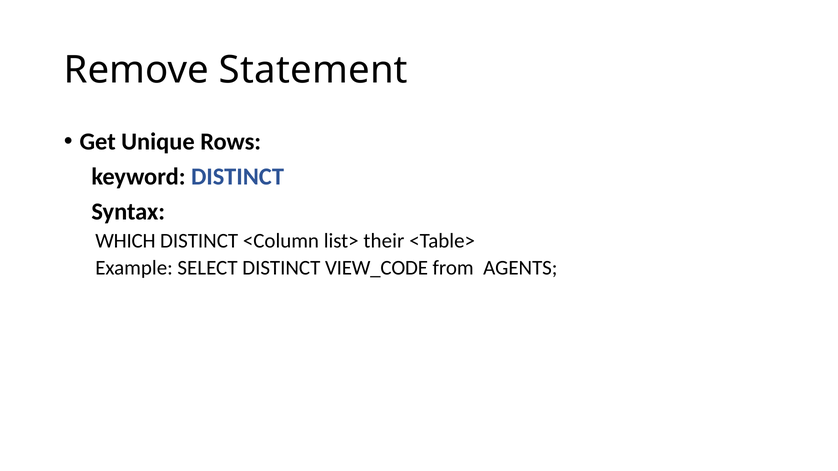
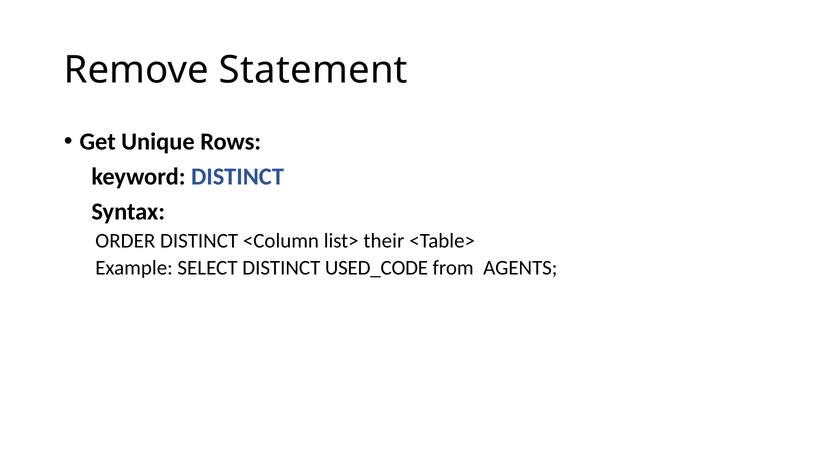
WHICH: WHICH -> ORDER (125, 241)
VIEW_CODE: VIEW_CODE -> USED_CODE (377, 268)
